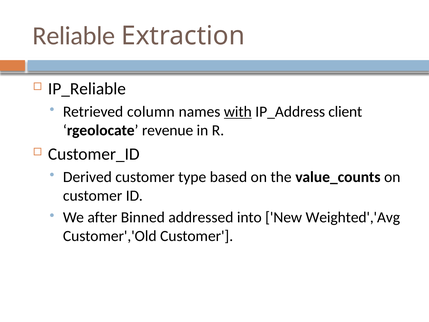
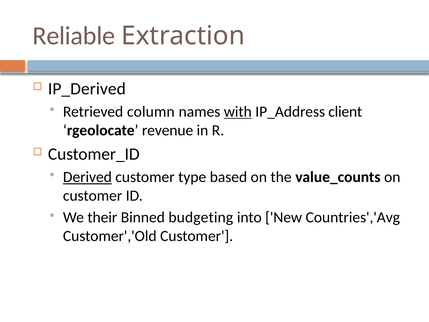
IP_Reliable: IP_Reliable -> IP_Derived (87, 89)
Derived underline: none -> present (87, 177)
after: after -> their (102, 217)
addressed: addressed -> budgeting (201, 217)
Weighted','Avg: Weighted','Avg -> Countries','Avg (353, 217)
